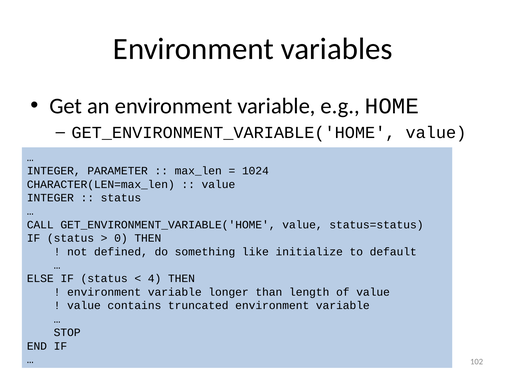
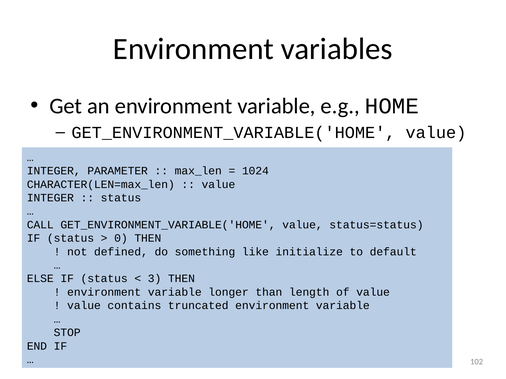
4: 4 -> 3 (155, 279)
